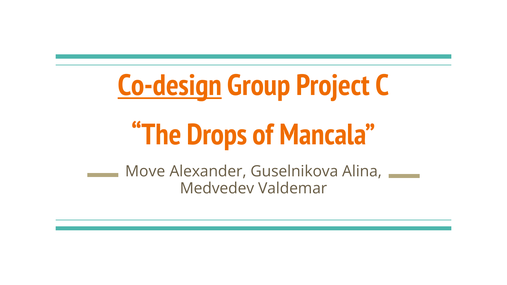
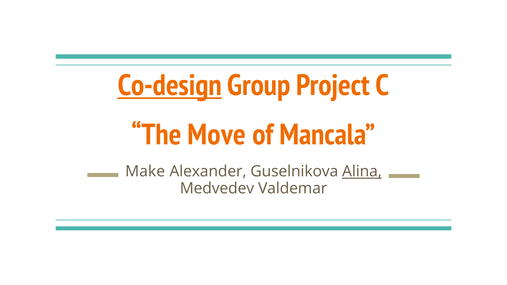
Drops: Drops -> Move (217, 135)
Move: Move -> Make (145, 172)
Alina underline: none -> present (362, 172)
